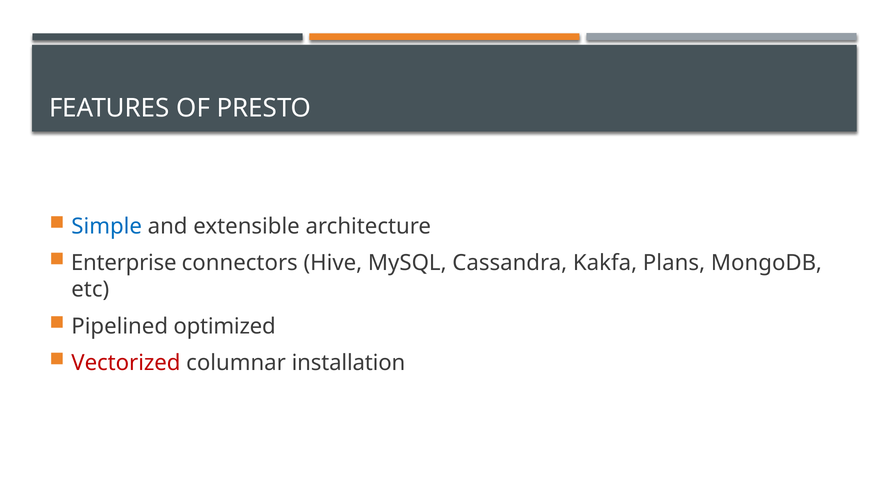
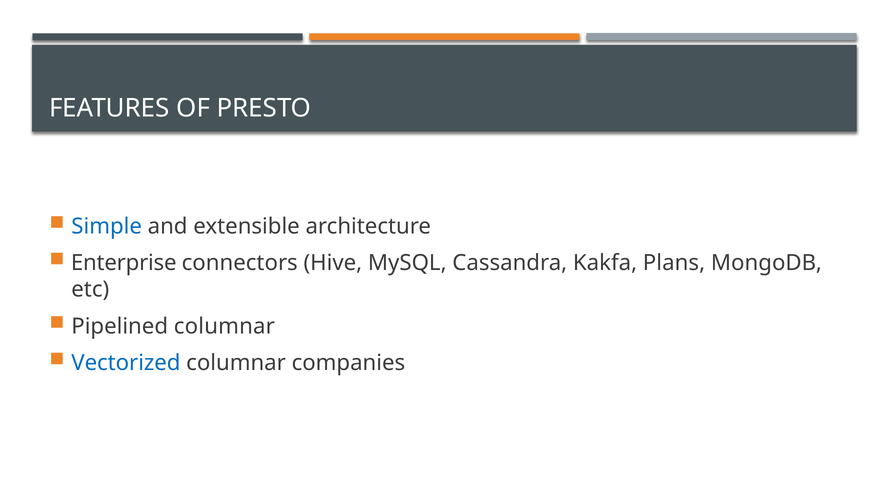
Pipelined optimized: optimized -> columnar (224, 326)
Vectorized colour: red -> blue (126, 363)
installation: installation -> companies (348, 363)
